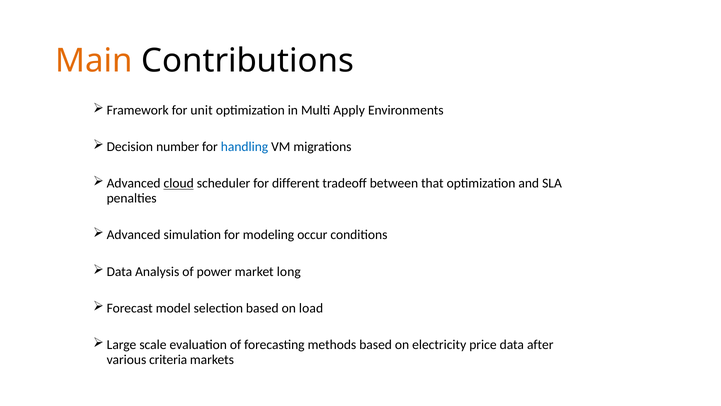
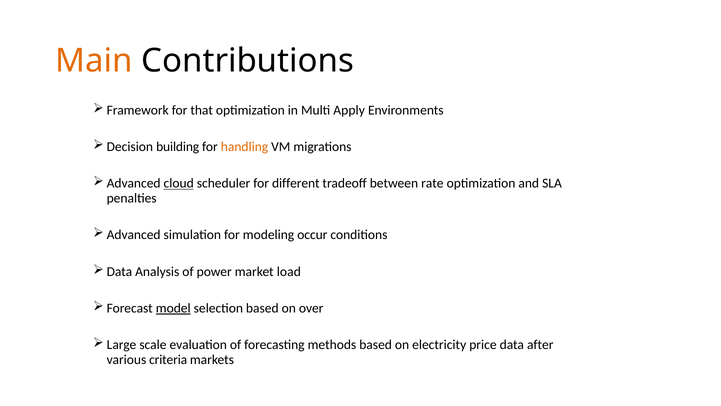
unit: unit -> that (202, 110)
number: number -> building (178, 147)
handling colour: blue -> orange (245, 147)
that: that -> rate (432, 183)
long: long -> load (289, 271)
model underline: none -> present (173, 308)
load: load -> over (311, 308)
